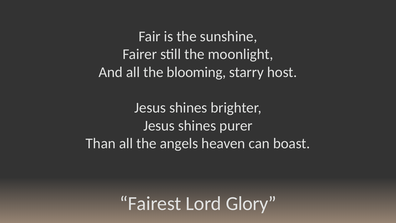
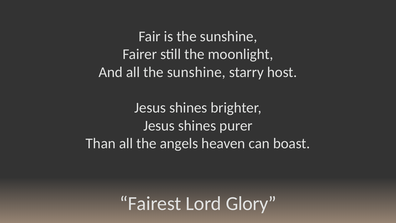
all the blooming: blooming -> sunshine (196, 72)
